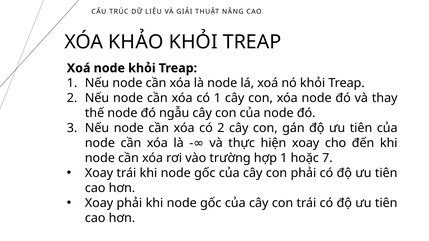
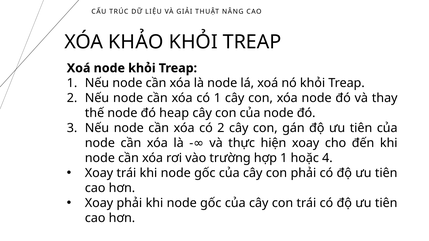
ngẫu: ngẫu -> heap (174, 113)
7: 7 -> 4 (327, 158)
